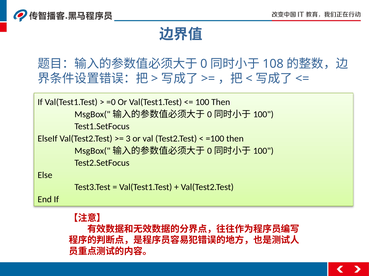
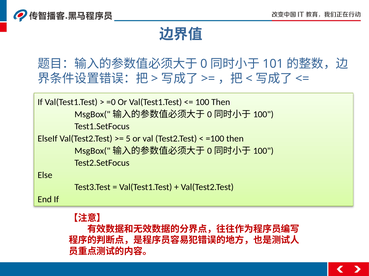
108: 108 -> 101 (273, 64)
3: 3 -> 5 (128, 139)
